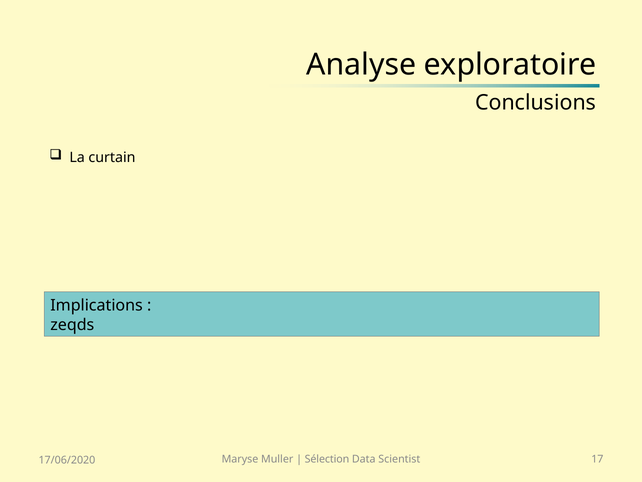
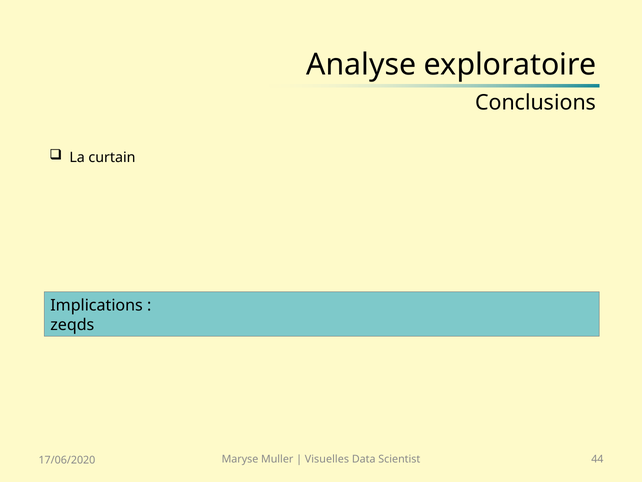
Sélection: Sélection -> Visuelles (327, 459)
17: 17 -> 44 (597, 459)
